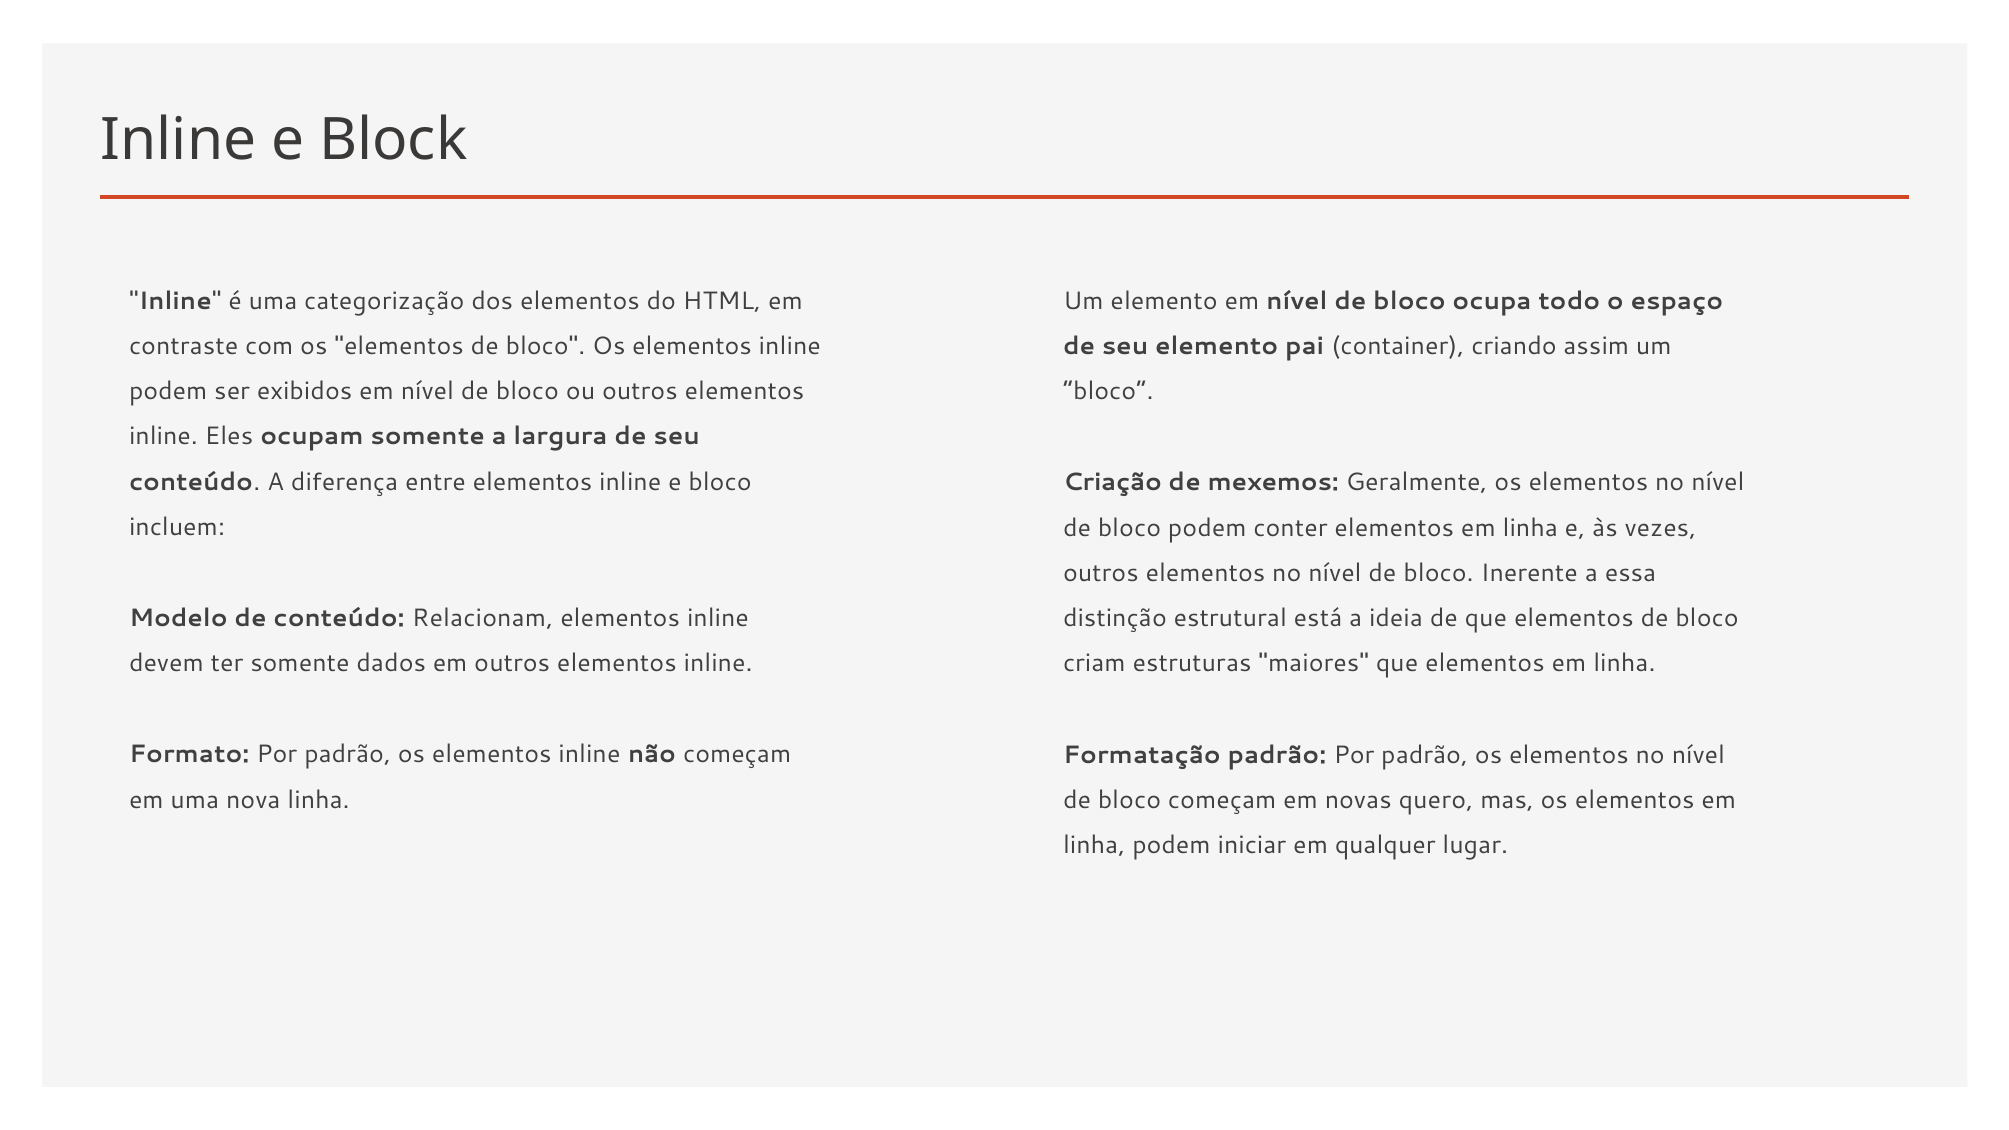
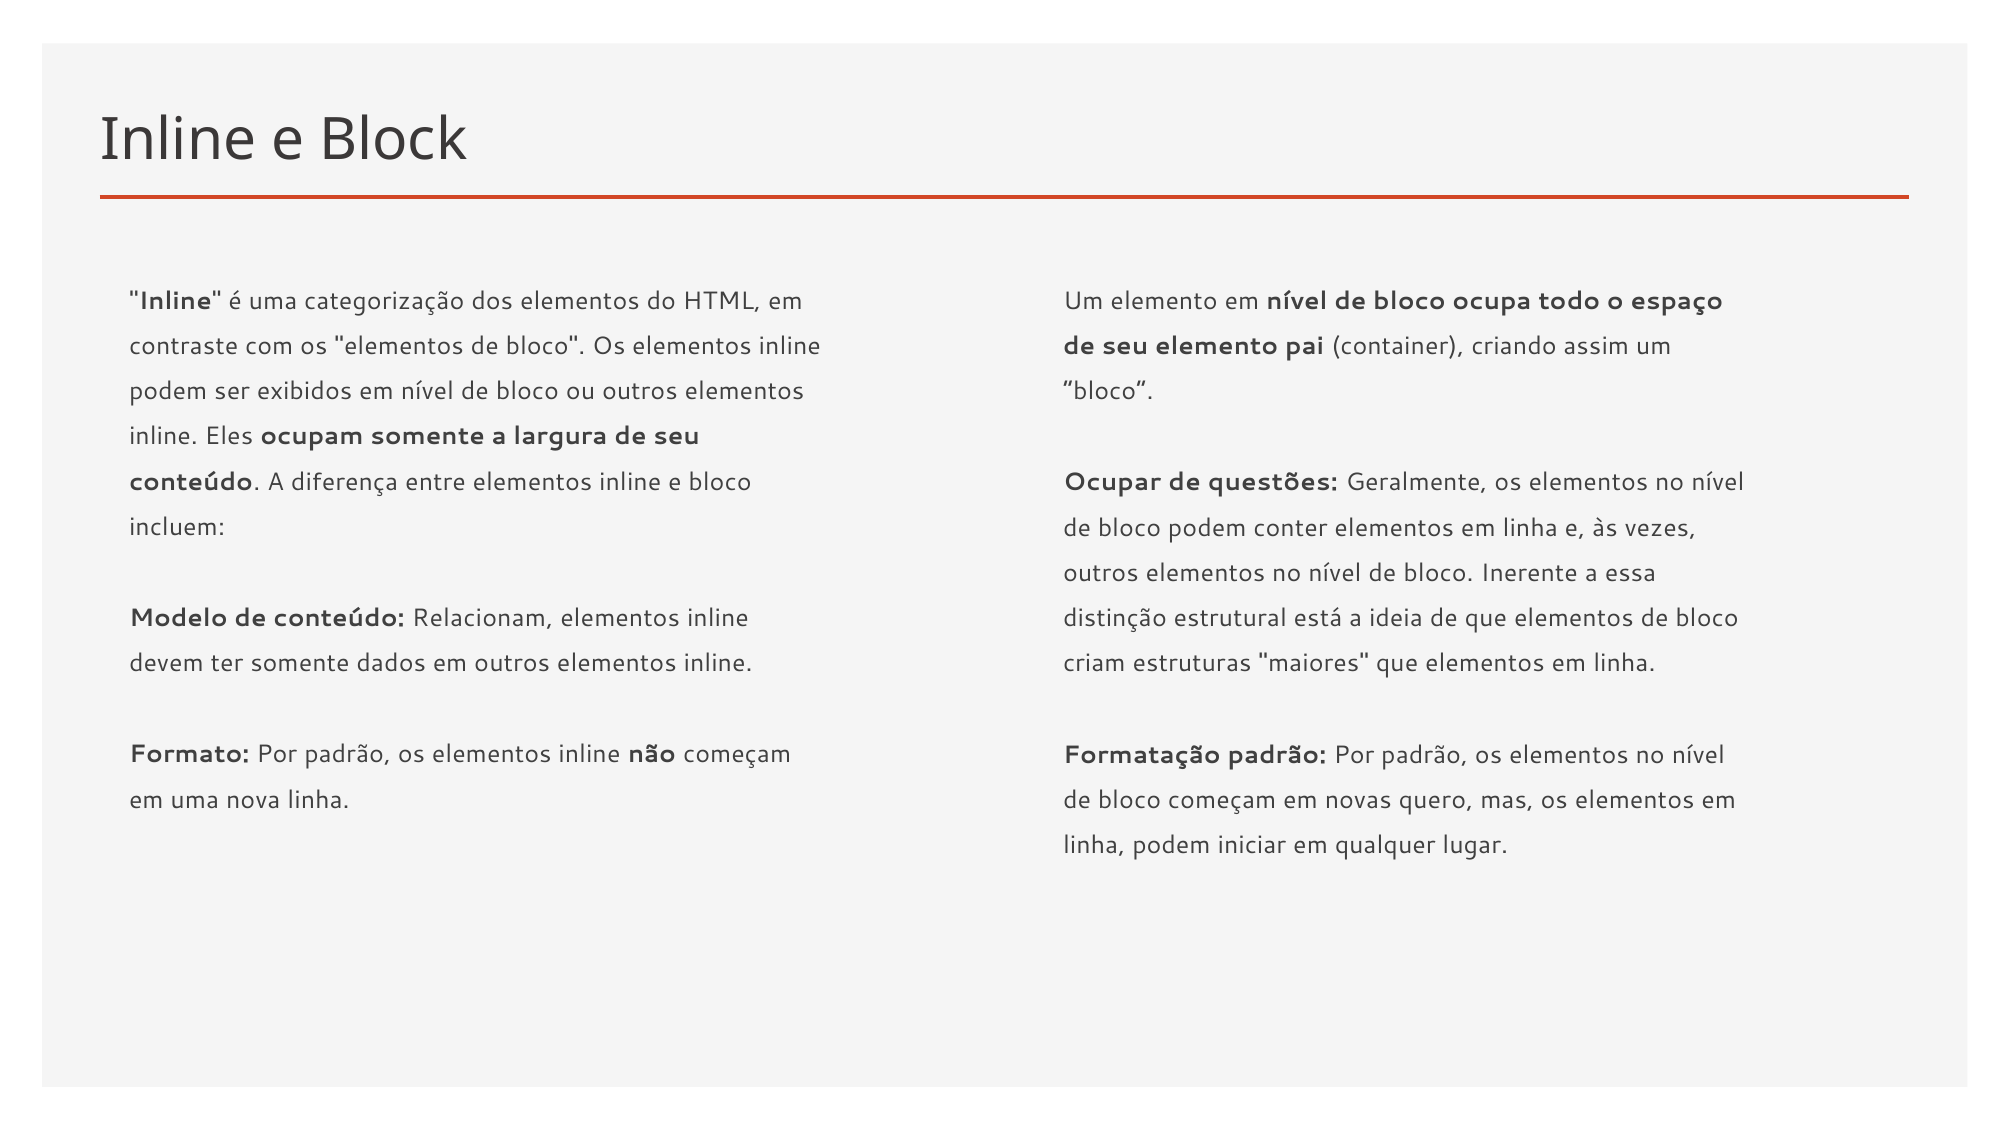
Criação: Criação -> Ocupar (1112, 483)
mexemos: mexemos -> questões (1273, 483)
